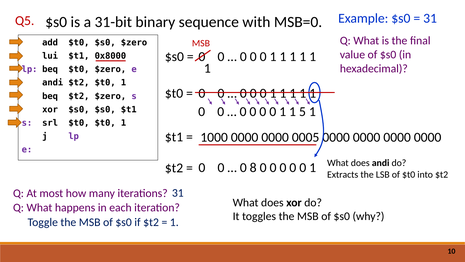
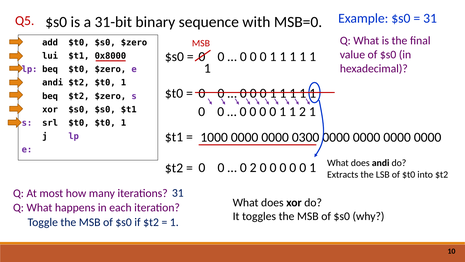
1 5: 5 -> 2 (303, 112)
0005: 0005 -> 0300 (306, 137)
0 8: 8 -> 2 (253, 167)
